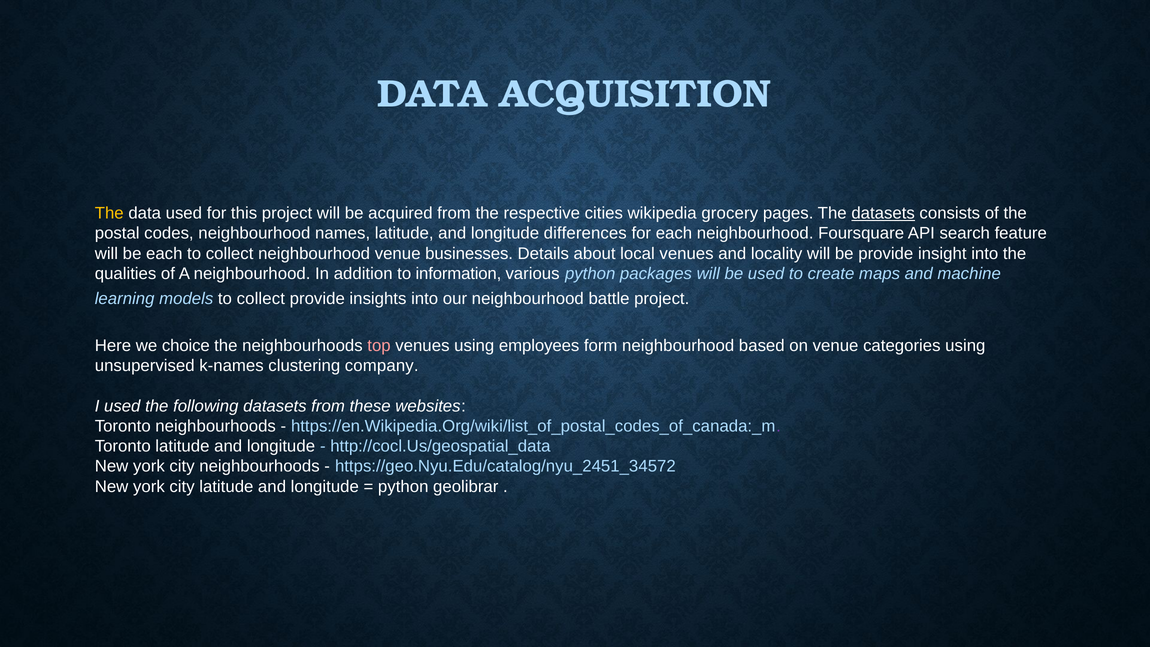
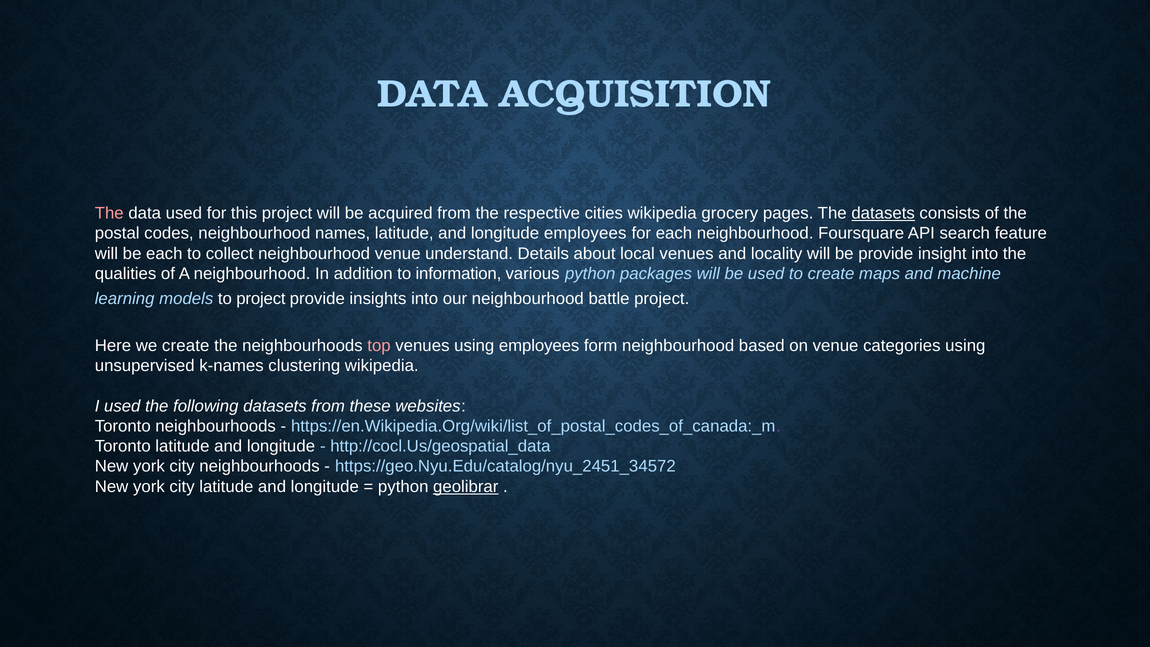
The colour: yellow -> pink (109, 213)
longitude differences: differences -> employees (585, 233)
businesses: businesses -> understand (469, 254)
models to collect: collect -> project (261, 299)
we choice: choice -> create (186, 346)
clustering company: company -> wikipedia (382, 366)
geolibrar underline: none -> present (466, 486)
